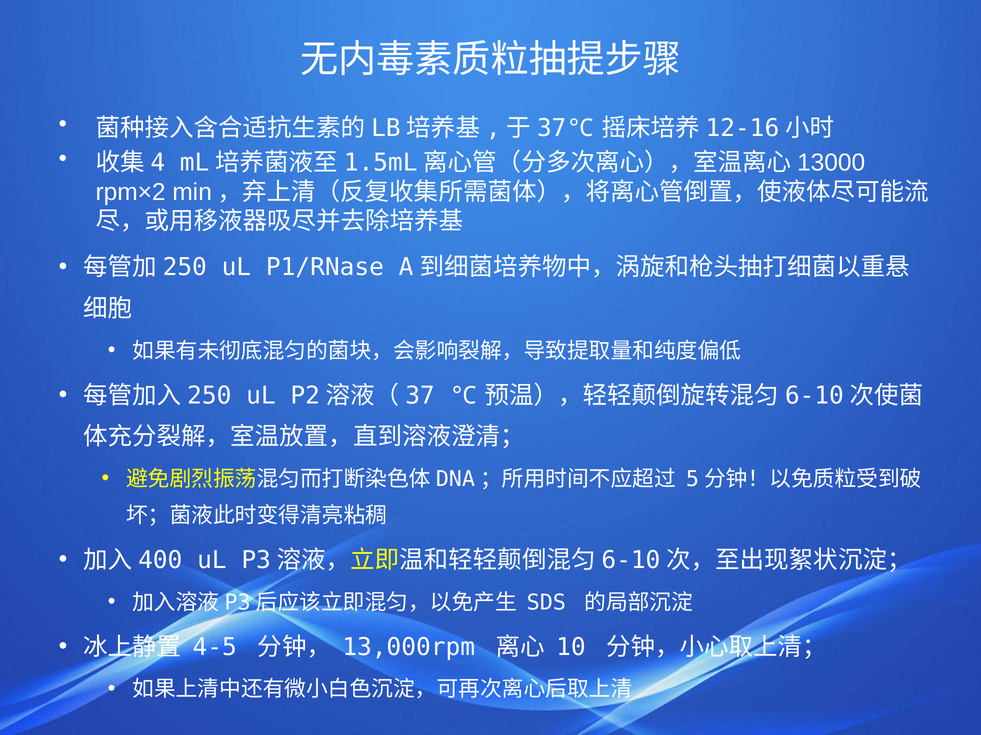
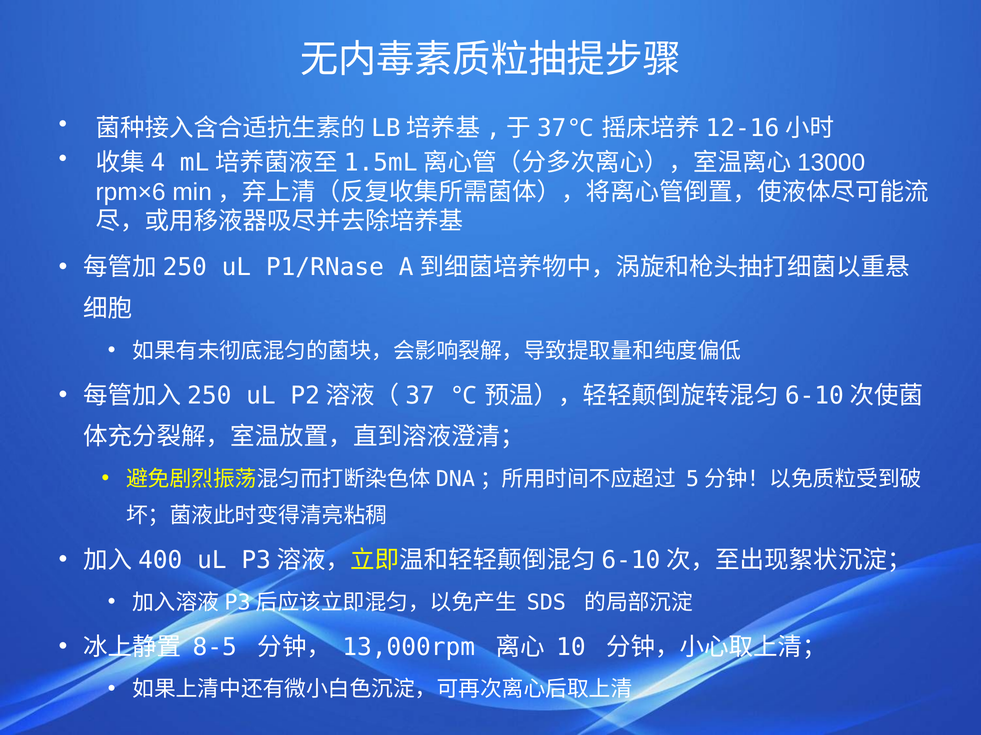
rpm×2: rpm×2 -> rpm×6 (131, 192)
4-5: 4-5 -> 8-5 (215, 648)
